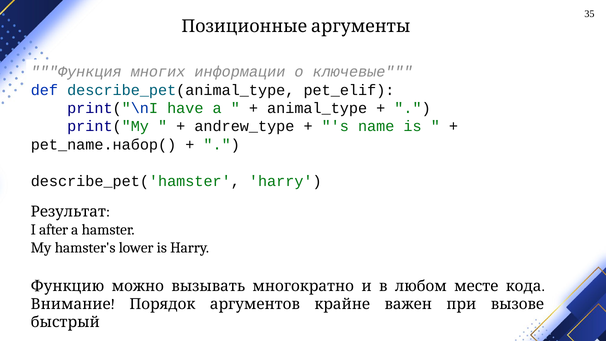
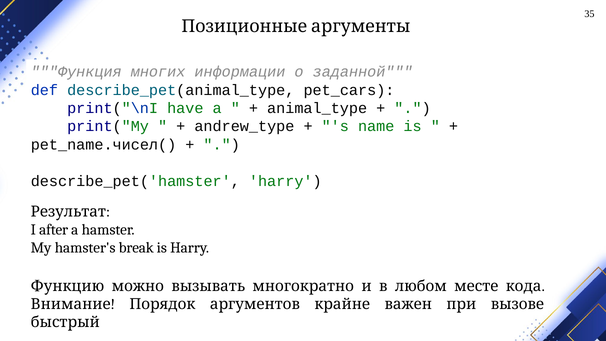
ключевые: ключевые -> заданной (363, 72)
pet_elif: pet_elif -> pet_cars (349, 90)
pet_name.набор(: pet_name.набор( -> pet_name.чисел( (104, 145)
lower: lower -> break (136, 248)
